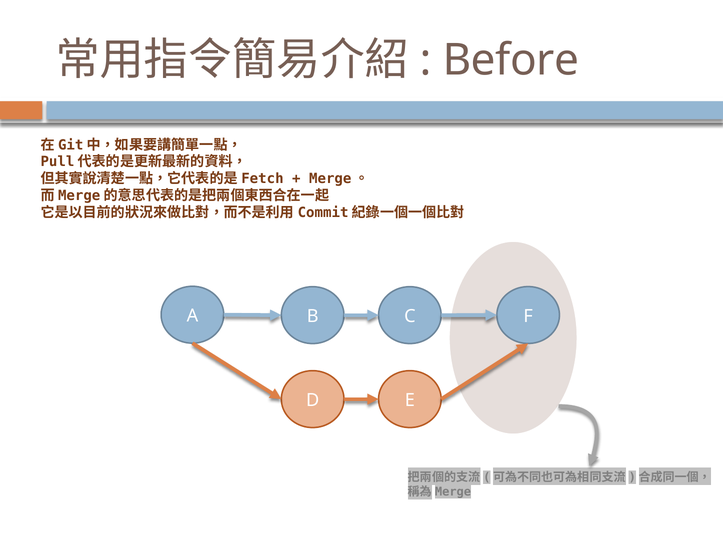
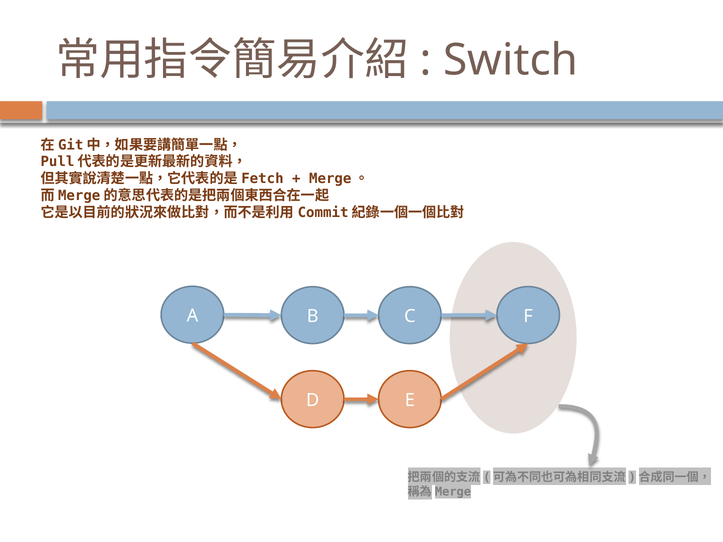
Before: Before -> Switch (511, 60)
